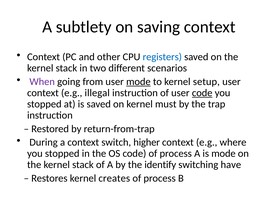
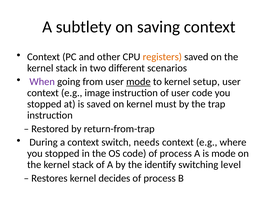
registers colour: blue -> orange (162, 57)
illegal: illegal -> image (97, 93)
code underline: present -> none (202, 93)
higher: higher -> needs (147, 143)
have: have -> level (231, 165)
creates: creates -> decides (114, 179)
